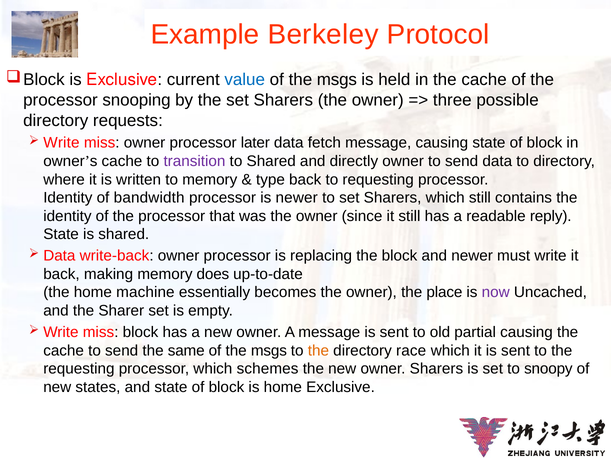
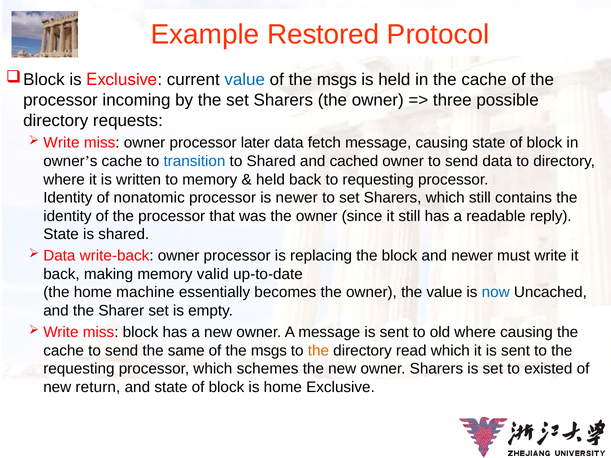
Berkeley: Berkeley -> Restored (323, 34)
snooping: snooping -> incoming (136, 100)
transition colour: purple -> blue (194, 161)
directly: directly -> cached (354, 161)
type: type -> held (270, 180)
bandwidth: bandwidth -> nonatomic (149, 198)
does: does -> valid (213, 274)
the place: place -> value (444, 293)
now colour: purple -> blue (496, 293)
old partial: partial -> where (475, 332)
race: race -> read (411, 351)
snoopy: snoopy -> existed (548, 369)
states: states -> return (98, 387)
